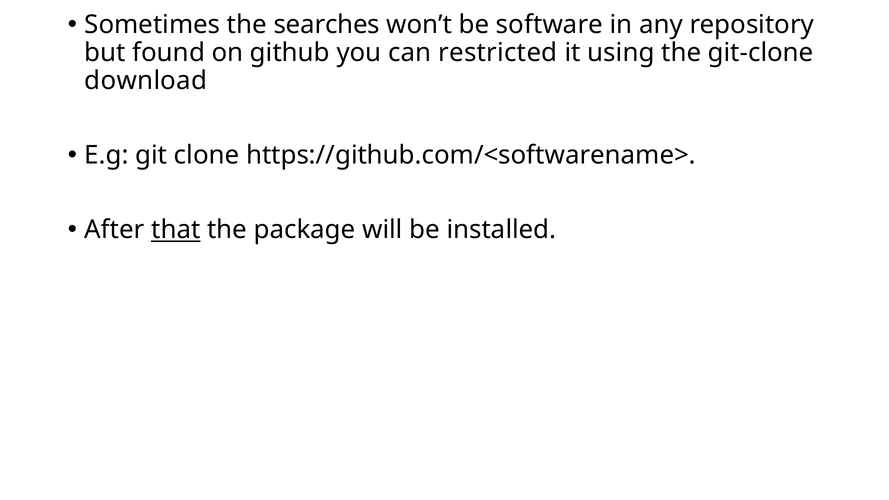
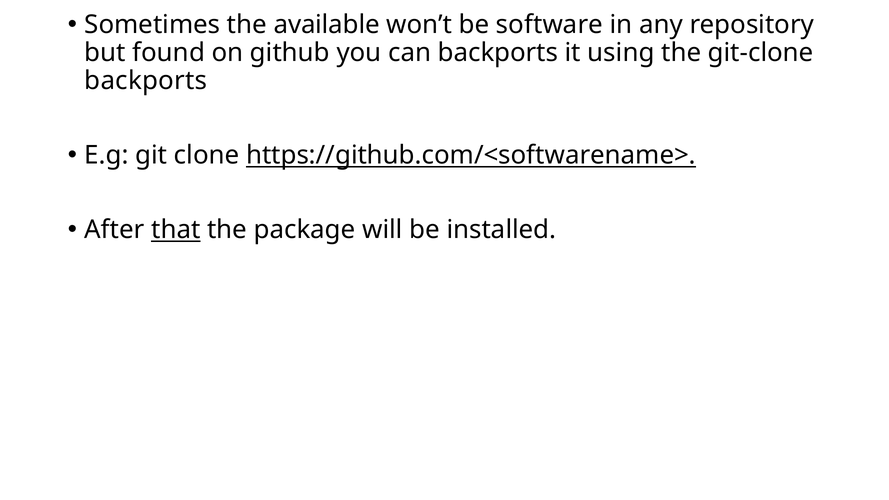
searches: searches -> available (327, 25)
can restricted: restricted -> backports (498, 53)
download: download -> backports (146, 81)
https://github.com/<softwarename> underline: none -> present (471, 155)
